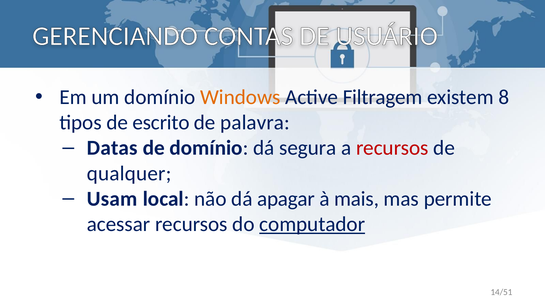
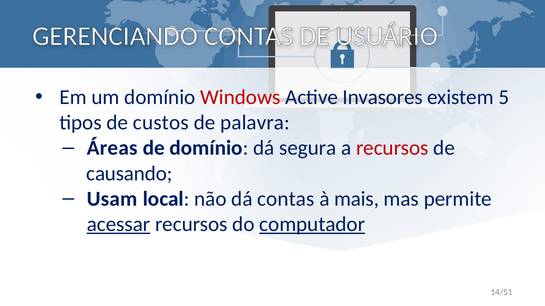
Windows colour: orange -> red (240, 97)
Filtragem: Filtragem -> Invasores (383, 97)
8: 8 -> 5 (504, 97)
escrito: escrito -> custos (161, 123)
Datas: Datas -> Áreas (112, 148)
qualquer: qualquer -> causando (129, 174)
dá apagar: apagar -> contas (286, 199)
acessar underline: none -> present (119, 225)
